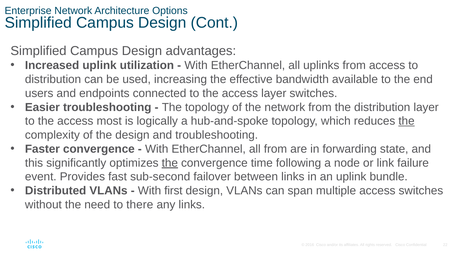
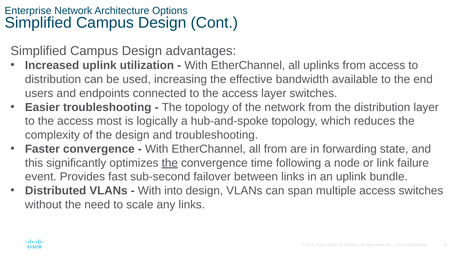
the underline: present -> none (407, 121)
first: first -> into (173, 191)
there: there -> scale (140, 205)
